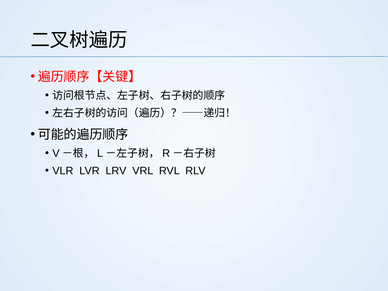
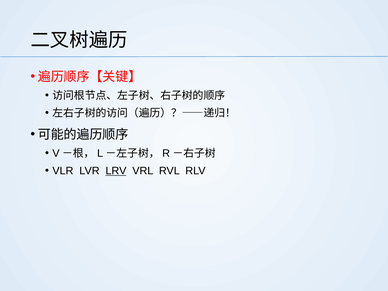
LRV underline: none -> present (116, 171)
